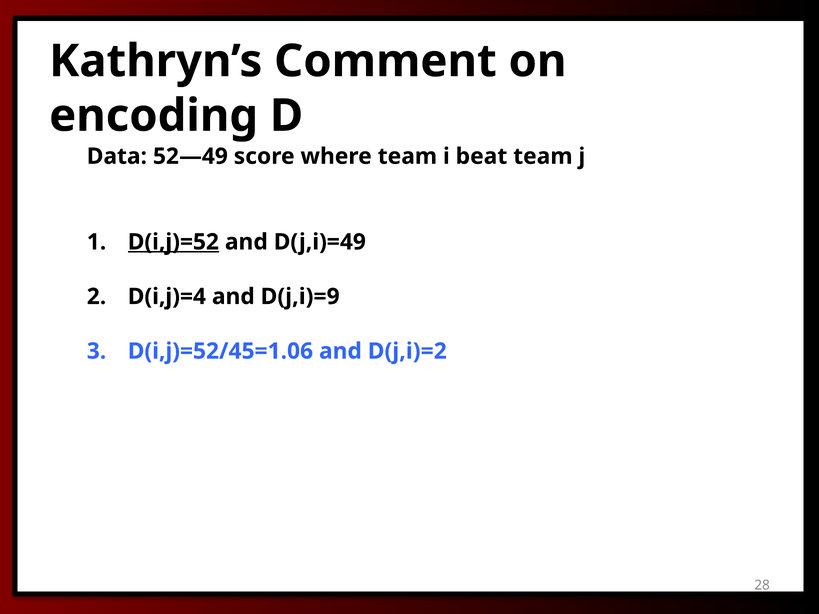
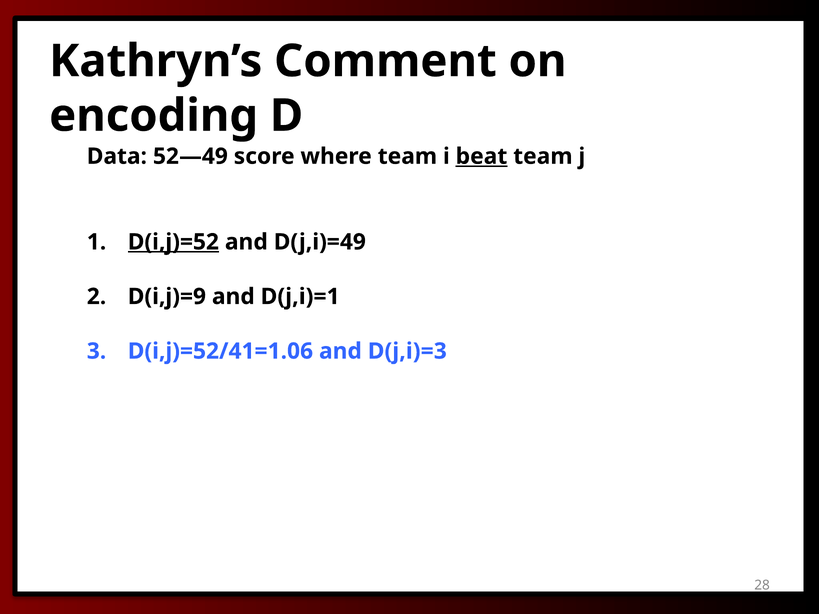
beat underline: none -> present (481, 156)
D(i,j)=4: D(i,j)=4 -> D(i,j)=9 (167, 297)
D(j,i)=9: D(j,i)=9 -> D(j,i)=1 (300, 297)
D(i,j)=52/45=1.06: D(i,j)=52/45=1.06 -> D(i,j)=52/41=1.06 (220, 351)
D(j,i)=2: D(j,i)=2 -> D(j,i)=3 (407, 351)
